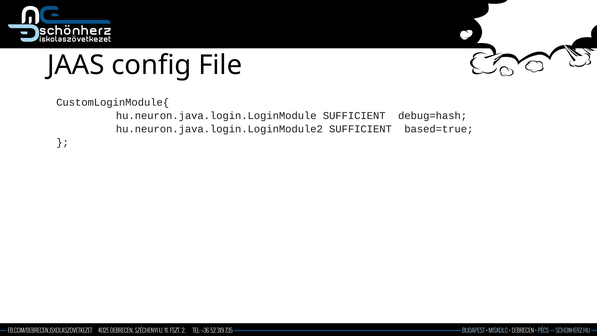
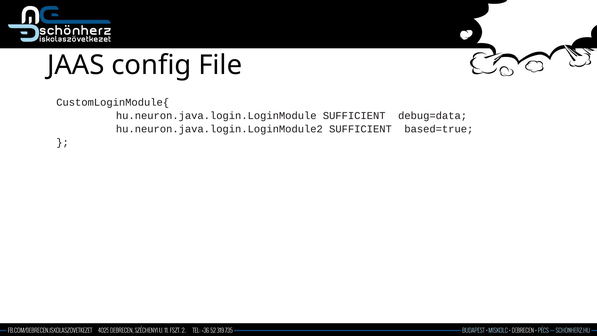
debug=hash: debug=hash -> debug=data (433, 116)
